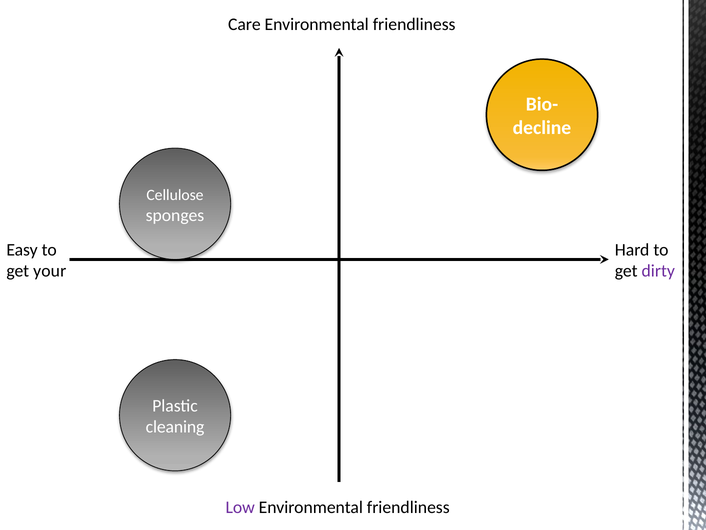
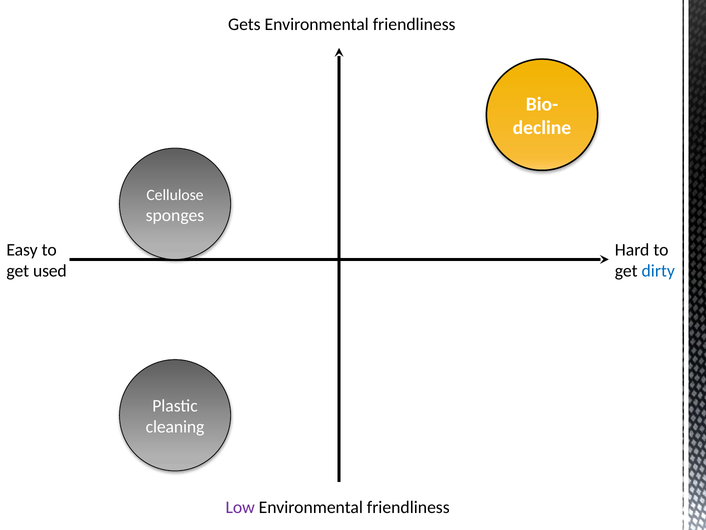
Care: Care -> Gets (244, 24)
your: your -> used (50, 271)
dirty colour: purple -> blue (658, 271)
